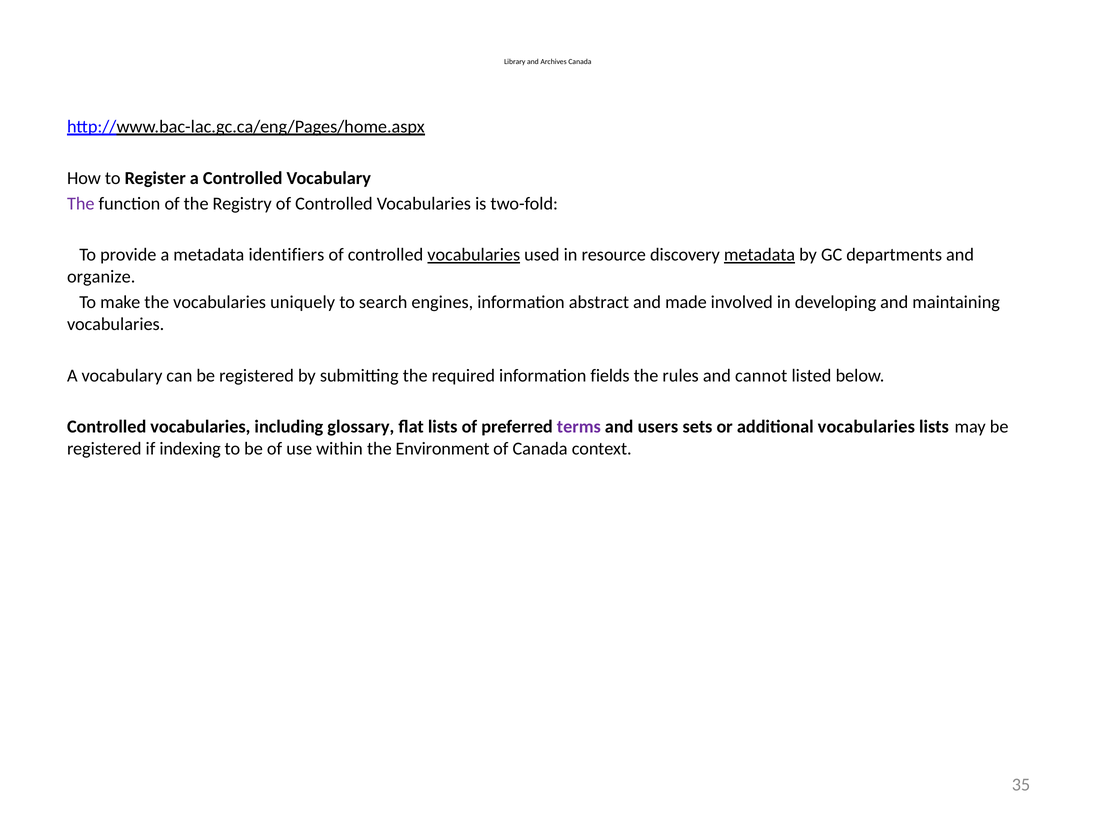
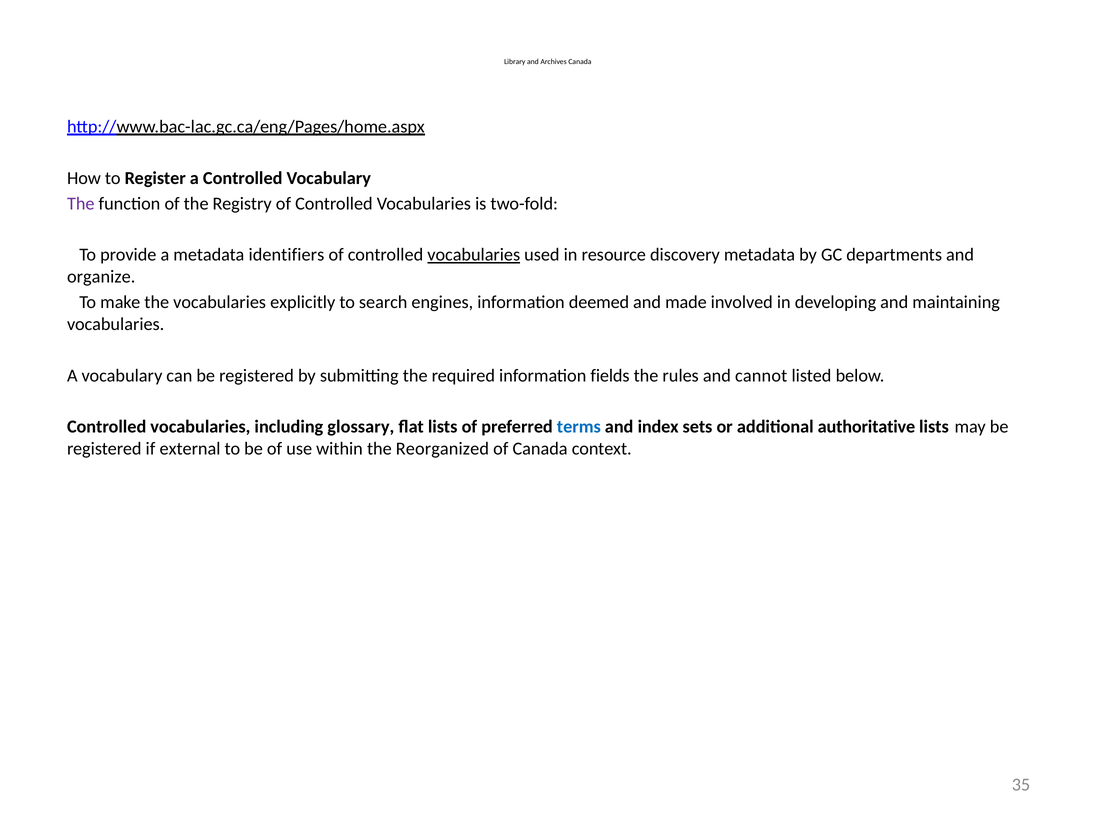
metadata underline: present -> none (760, 255)
uniquely: uniquely -> explicitly (303, 302)
abstract: abstract -> deemed (599, 302)
terms colour: purple -> blue (579, 427)
users: users -> index (658, 427)
additional vocabularies: vocabularies -> authoritative (866, 427)
indexing: indexing -> external (190, 449)
Environment: Environment -> Reorganized (442, 449)
